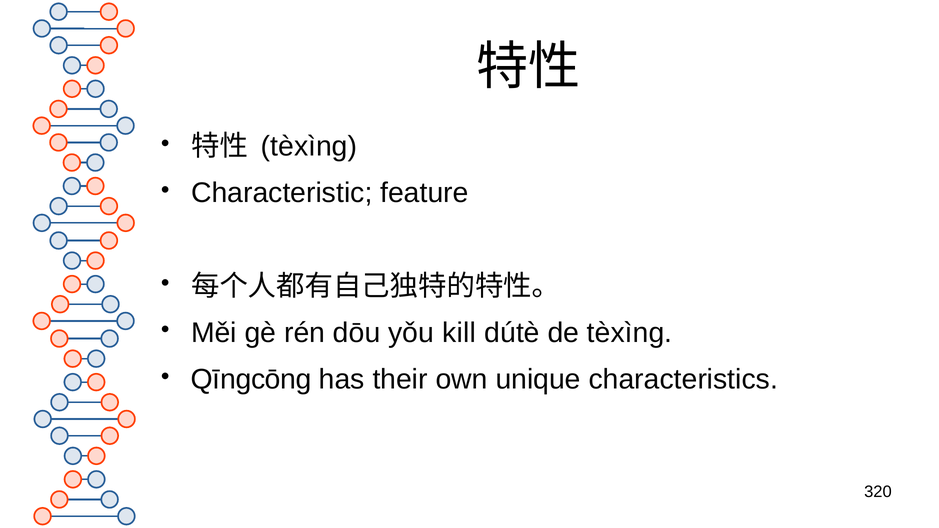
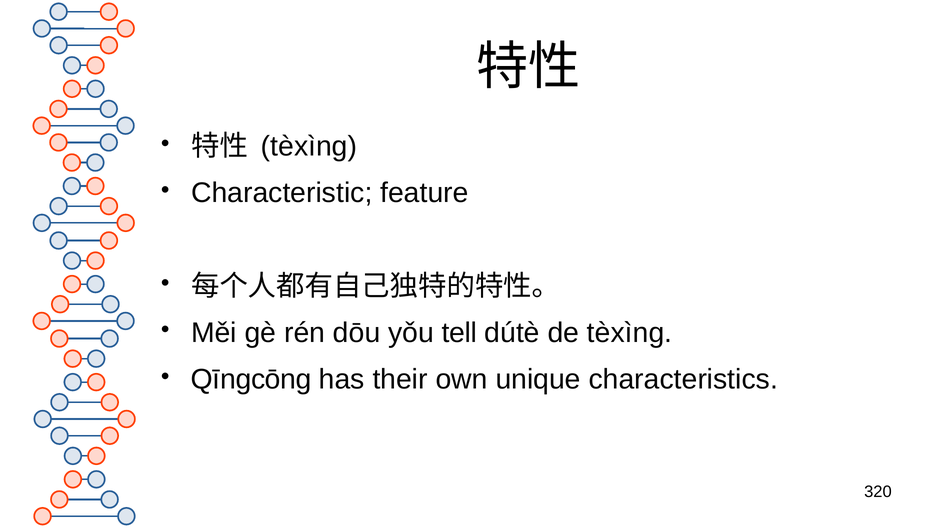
kill: kill -> tell (459, 333)
